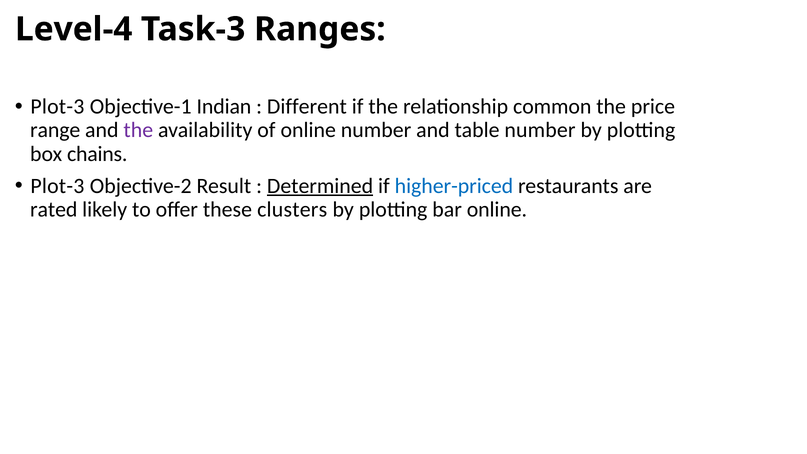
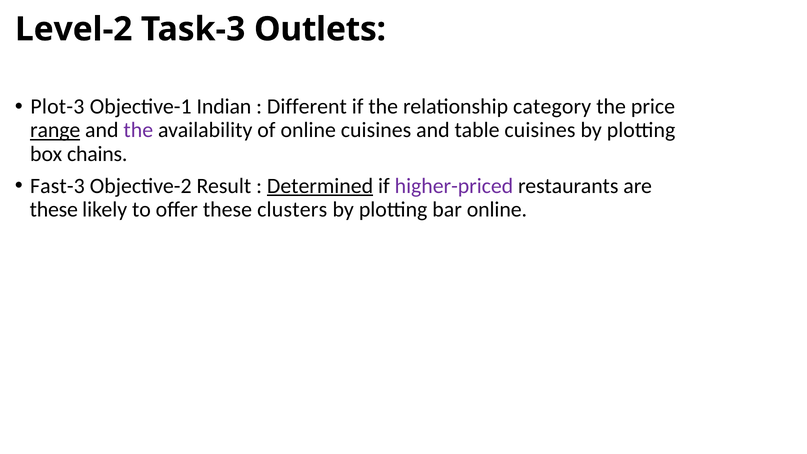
Level-4: Level-4 -> Level-2 (74, 29)
Ranges: Ranges -> Outlets (320, 29)
common: common -> category (552, 107)
range underline: none -> present (55, 130)
online number: number -> cuisines (376, 130)
table number: number -> cuisines (540, 130)
Plot-3: Plot-3 -> Fast-3 (57, 186)
higher-priced colour: blue -> purple (454, 186)
rated: rated -> these (54, 209)
